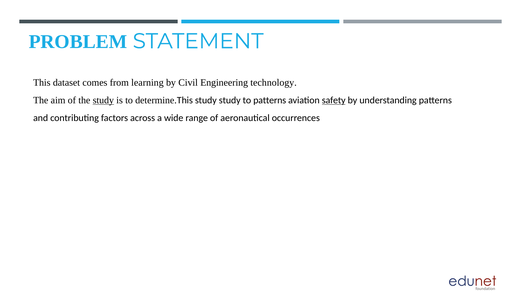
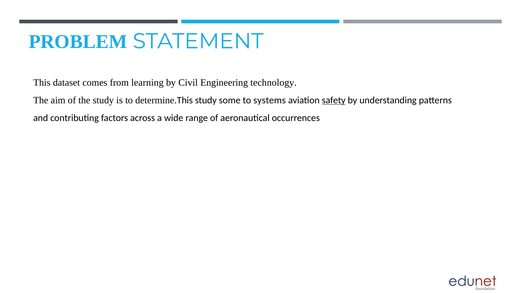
study underline: present -> none (103, 100)
study study: study -> some (230, 100)
to patterns: patterns -> systems (270, 100)
